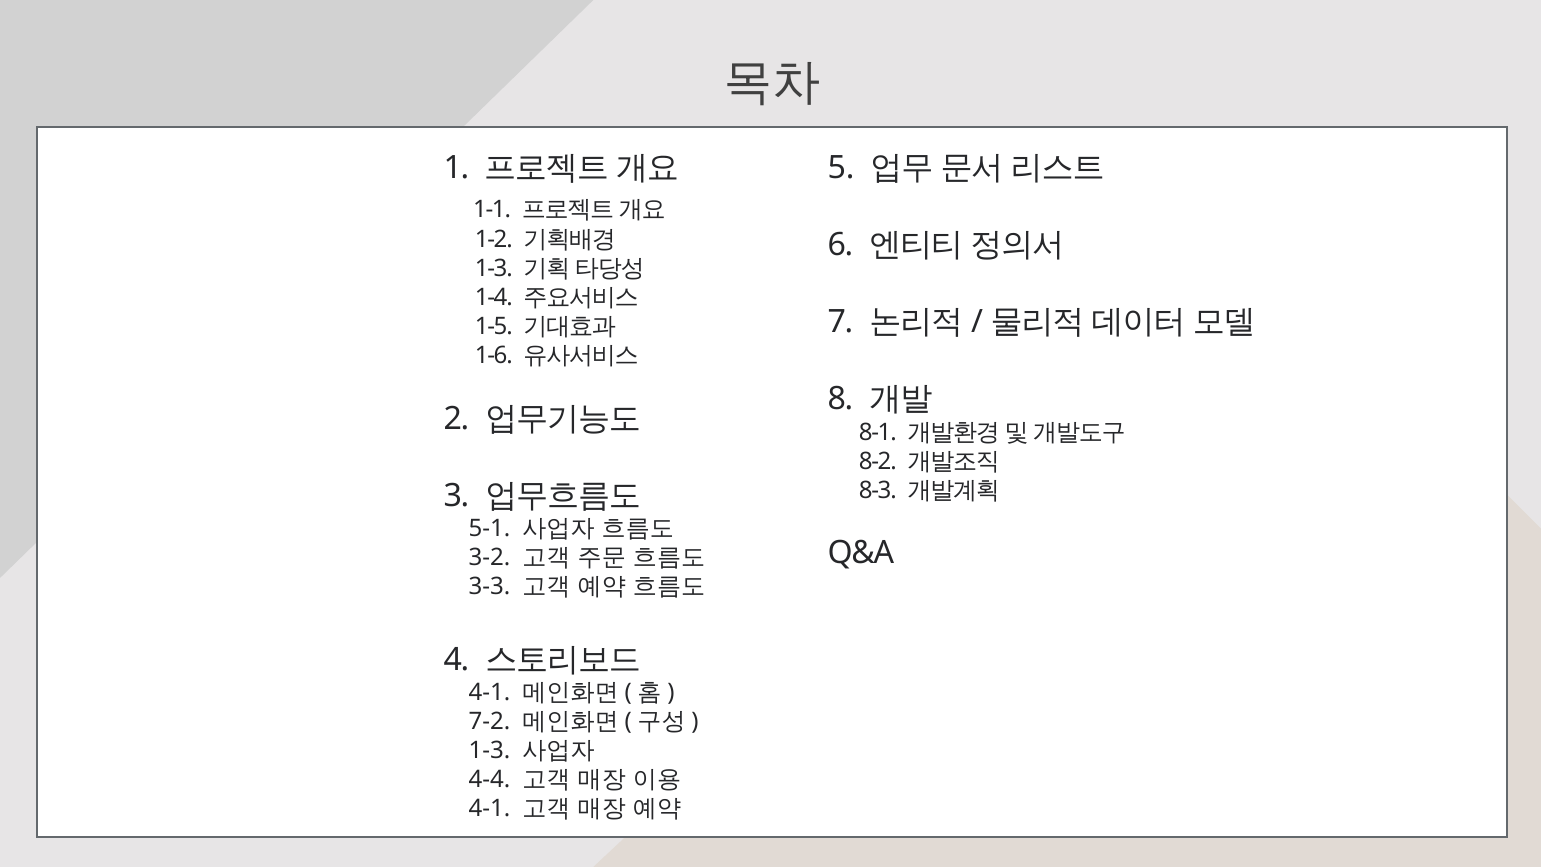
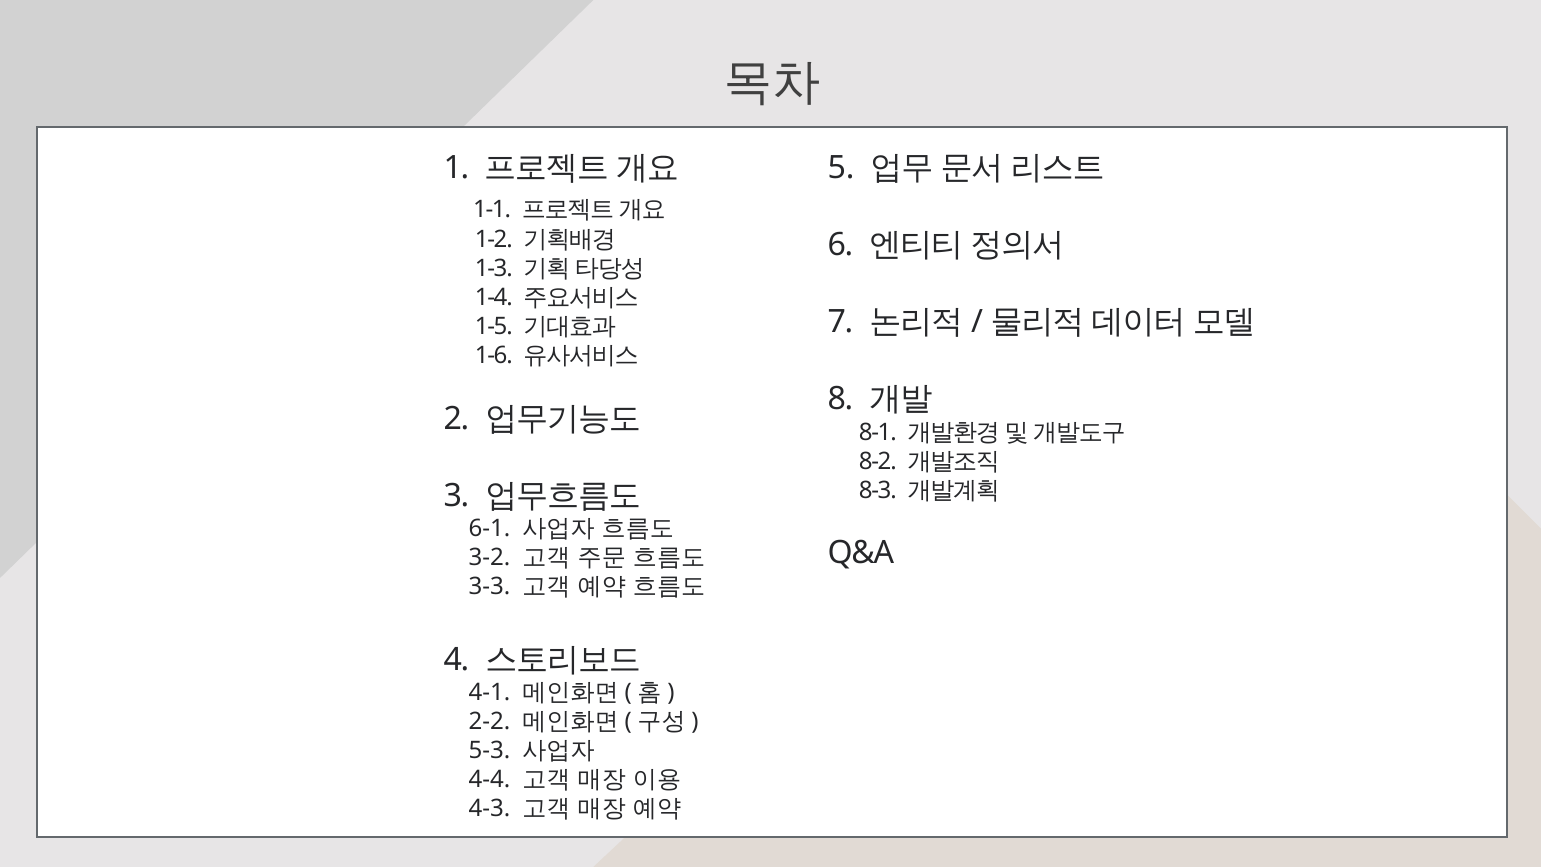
5-1: 5-1 -> 6-1 (490, 529)
7-2: 7-2 -> 2-2 (490, 721)
1-3: 1-3 -> 5-3 (490, 750)
4-1: 4-1 -> 4-3 (490, 808)
